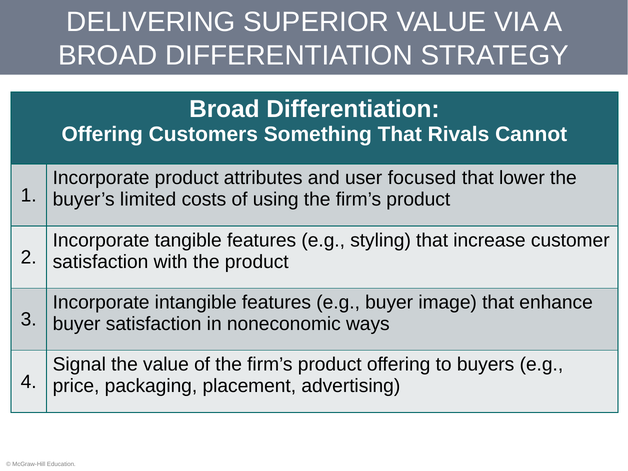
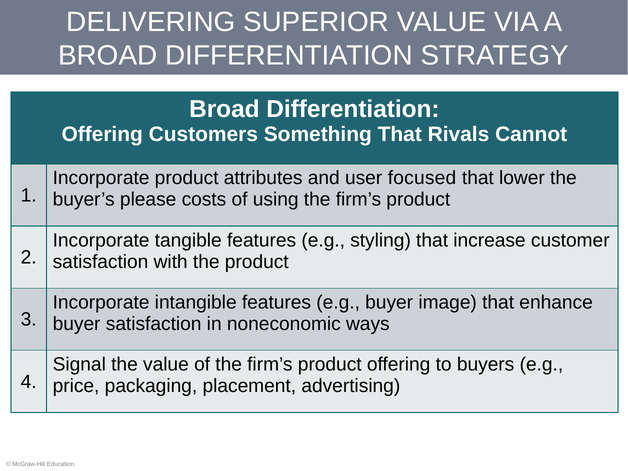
limited: limited -> please (148, 200)
